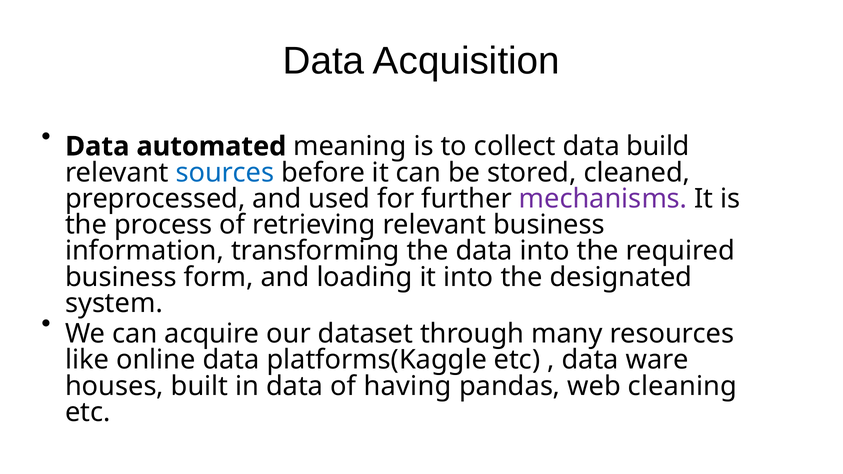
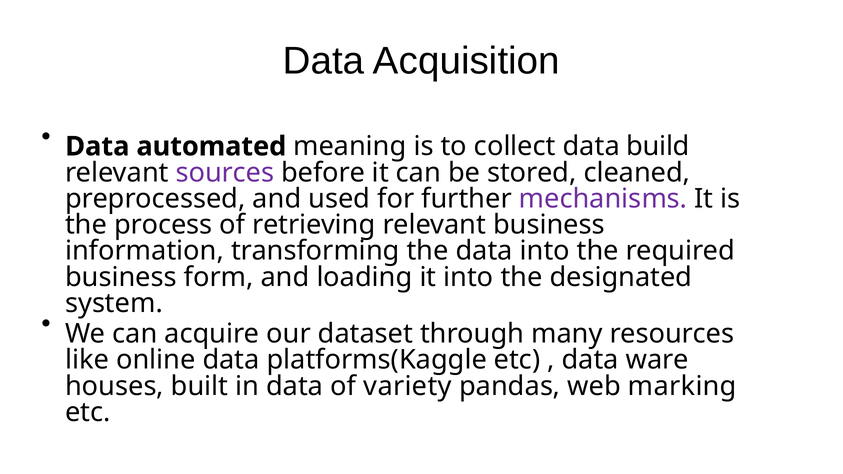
sources colour: blue -> purple (225, 173)
having: having -> variety (408, 386)
cleaning: cleaning -> marking (682, 386)
